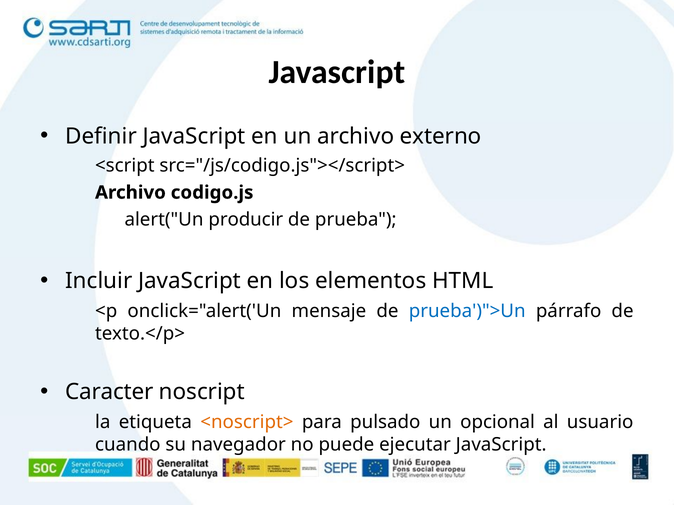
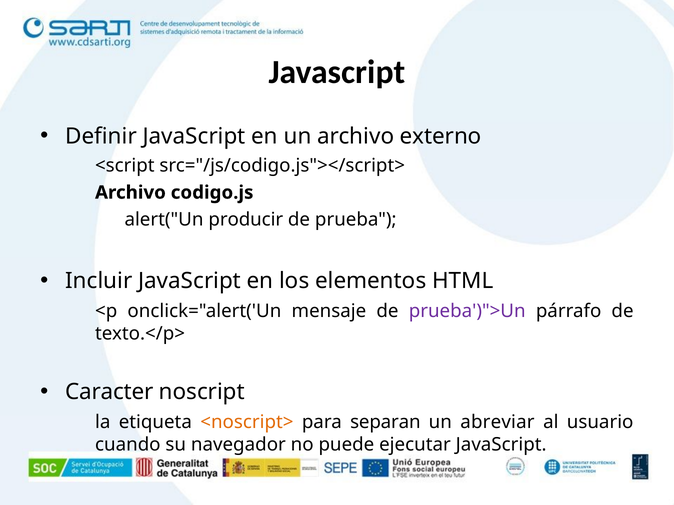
prueba')">Un colour: blue -> purple (467, 311)
pulsado: pulsado -> separan (385, 422)
opcional: opcional -> abreviar (497, 422)
